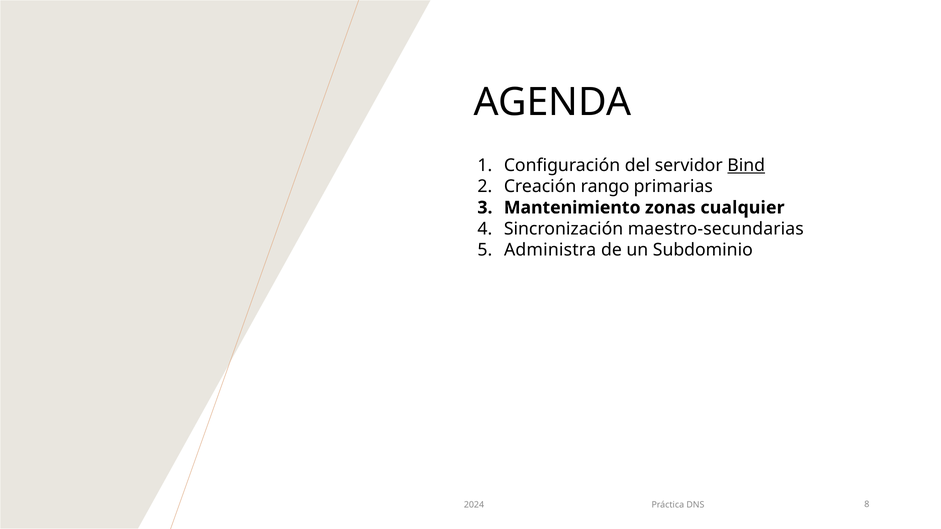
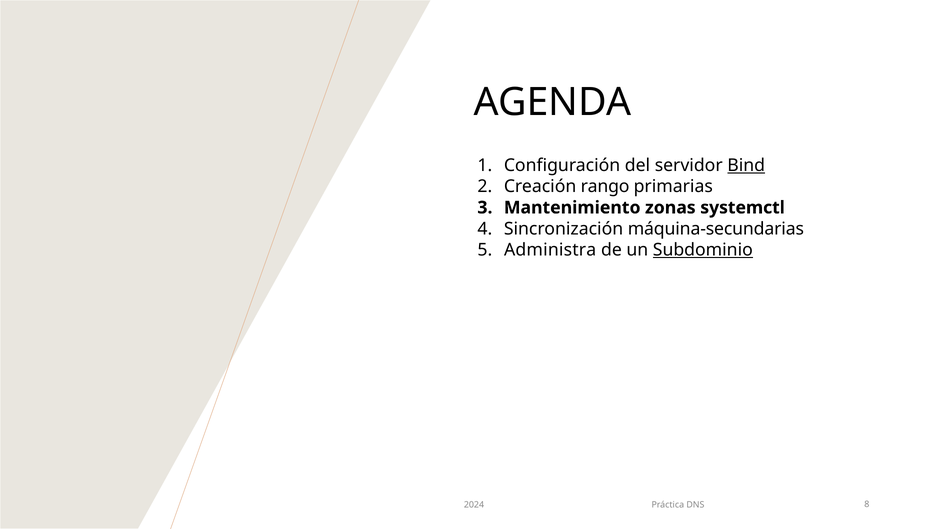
cualquier: cualquier -> systemctl (743, 208)
maestro-secundarias: maestro-secundarias -> máquina-secundarias (716, 229)
Subdominio underline: none -> present (703, 250)
